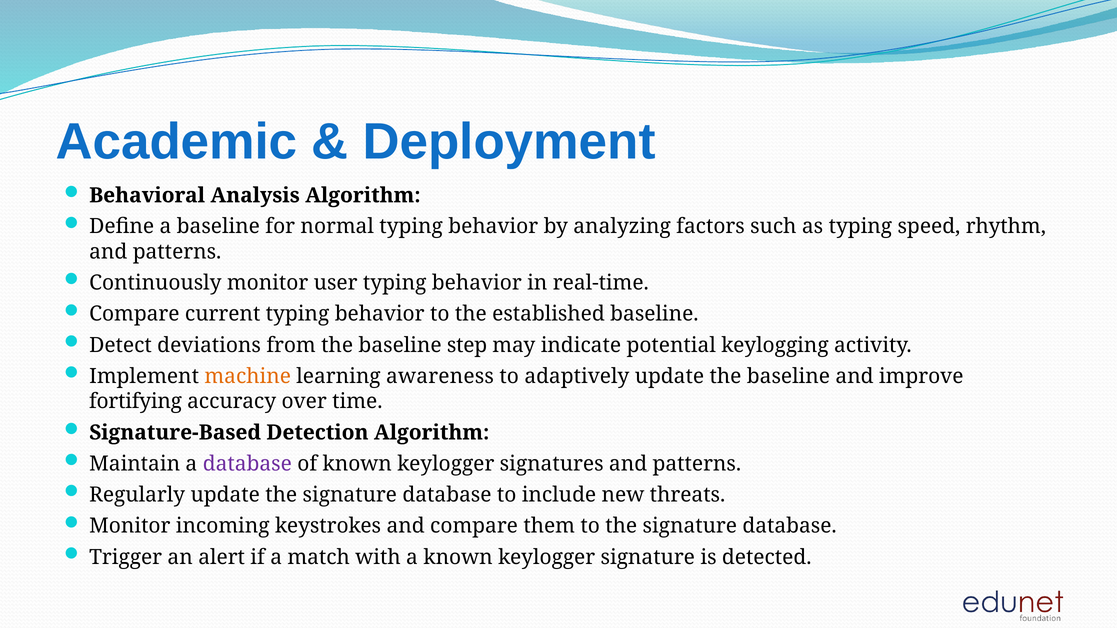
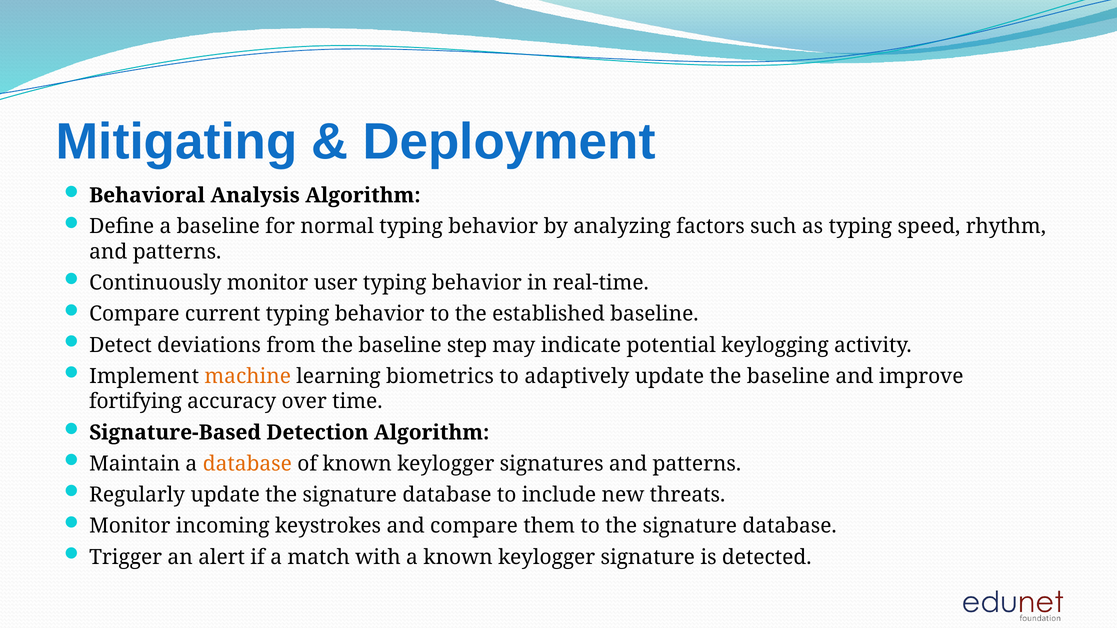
Academic: Academic -> Mitigating (177, 142)
awareness: awareness -> biometrics (440, 376)
database colour: purple -> orange (247, 464)
